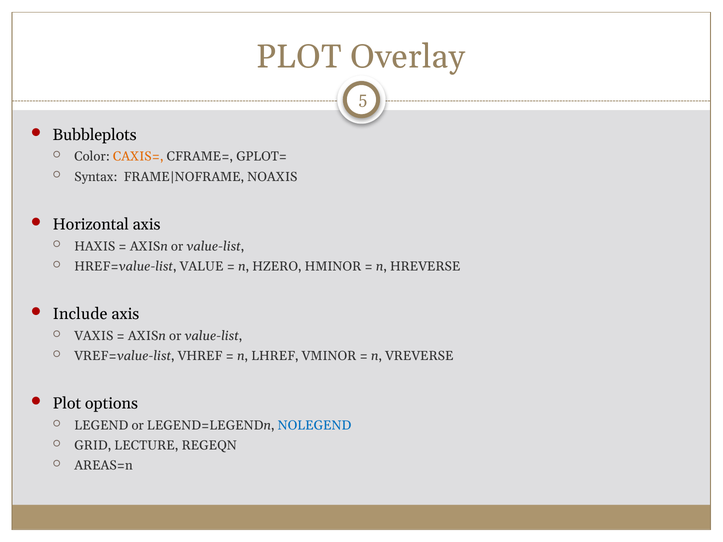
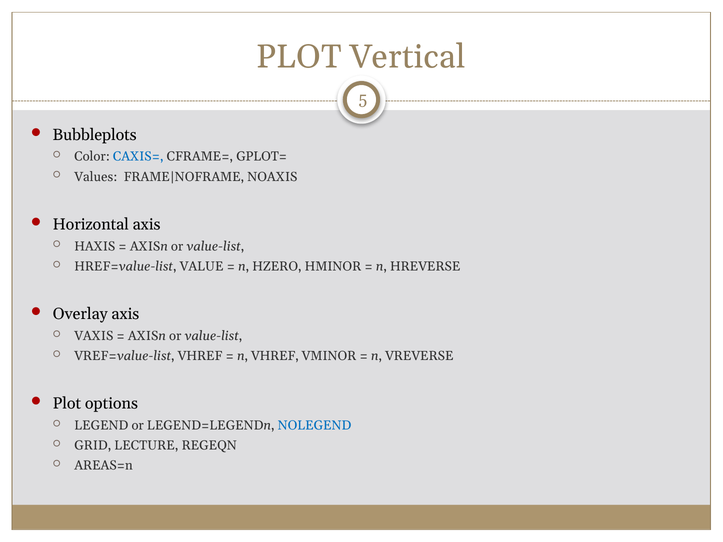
Overlay: Overlay -> Vertical (408, 57)
CAXIS= colour: orange -> blue (138, 157)
Syntax: Syntax -> Values (96, 177)
Include: Include -> Overlay (80, 314)
n LHREF: LHREF -> VHREF (275, 356)
